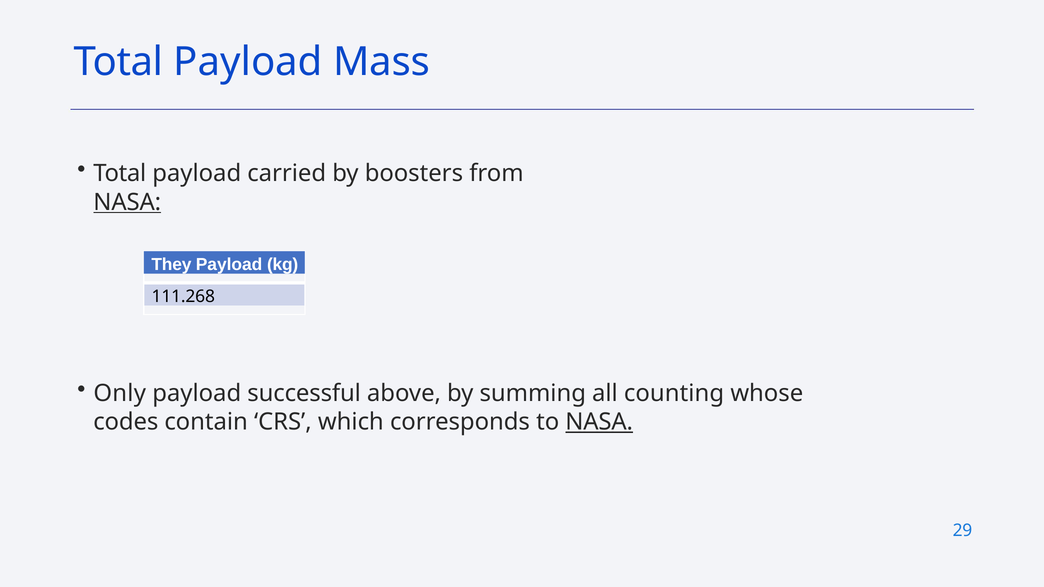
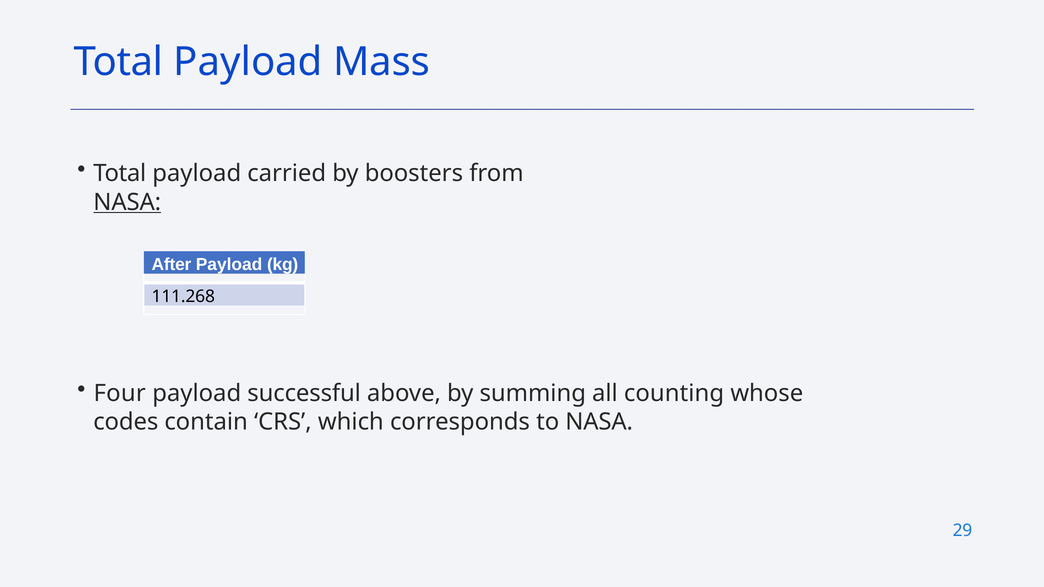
They: They -> After (171, 265)
Only: Only -> Four (120, 393)
NASA underline: present -> none (599, 422)
